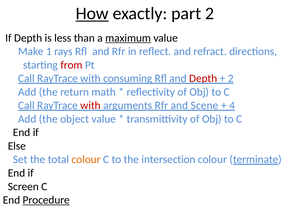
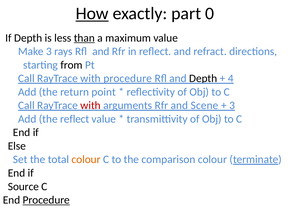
part 2: 2 -> 0 (210, 13)
than underline: none -> present (84, 38)
maximum underline: present -> none (128, 38)
Make 1: 1 -> 3 (49, 52)
from colour: red -> black (72, 65)
with consuming: consuming -> procedure (128, 79)
Depth colour: red -> black (203, 79)
2: 2 -> 4 (231, 79)
math: math -> point (104, 92)
4: 4 -> 3 (232, 106)
the object: object -> reflect (75, 119)
intersection: intersection -> comparison (168, 160)
Screen: Screen -> Source (23, 187)
